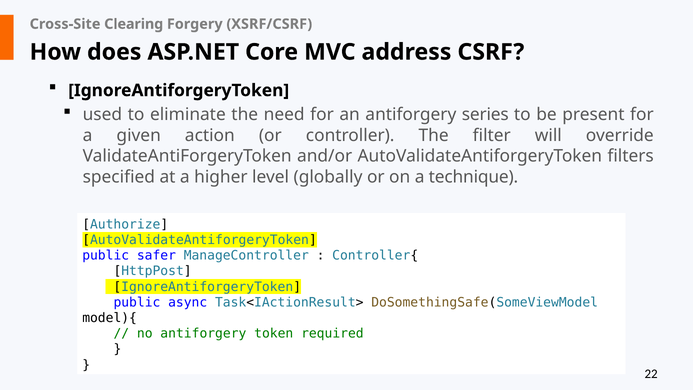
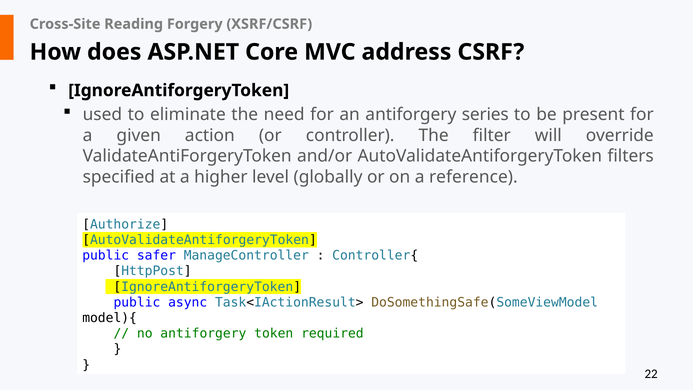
Clearing: Clearing -> Reading (134, 24)
technique: technique -> reference (473, 177)
